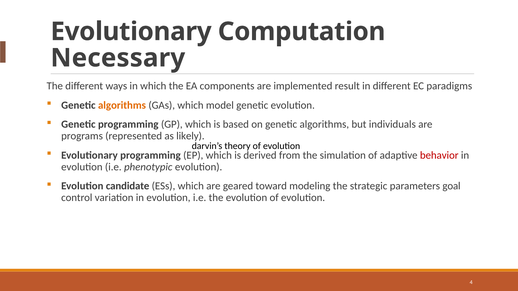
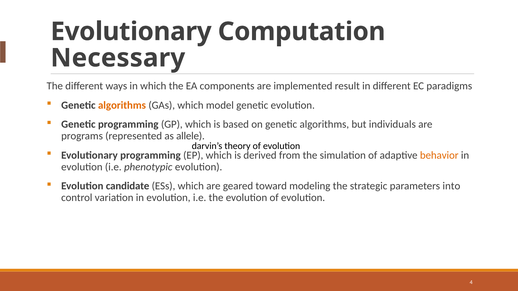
likely: likely -> allele (190, 136)
behavior colour: red -> orange (439, 155)
goal: goal -> into (451, 186)
